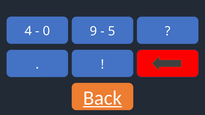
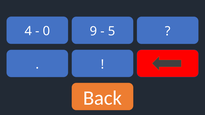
Back underline: present -> none (102, 98)
